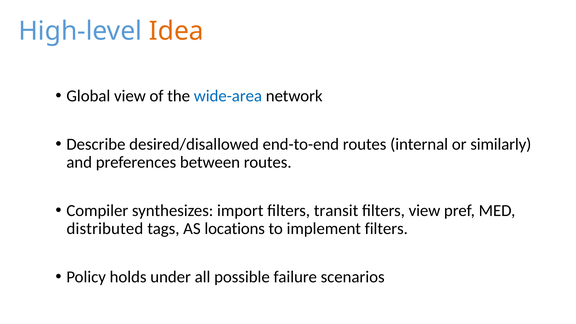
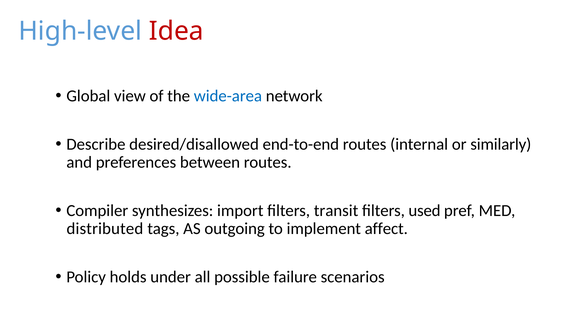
Idea colour: orange -> red (176, 31)
filters view: view -> used (425, 211)
locations: locations -> outgoing (235, 229)
implement filters: filters -> affect (386, 229)
